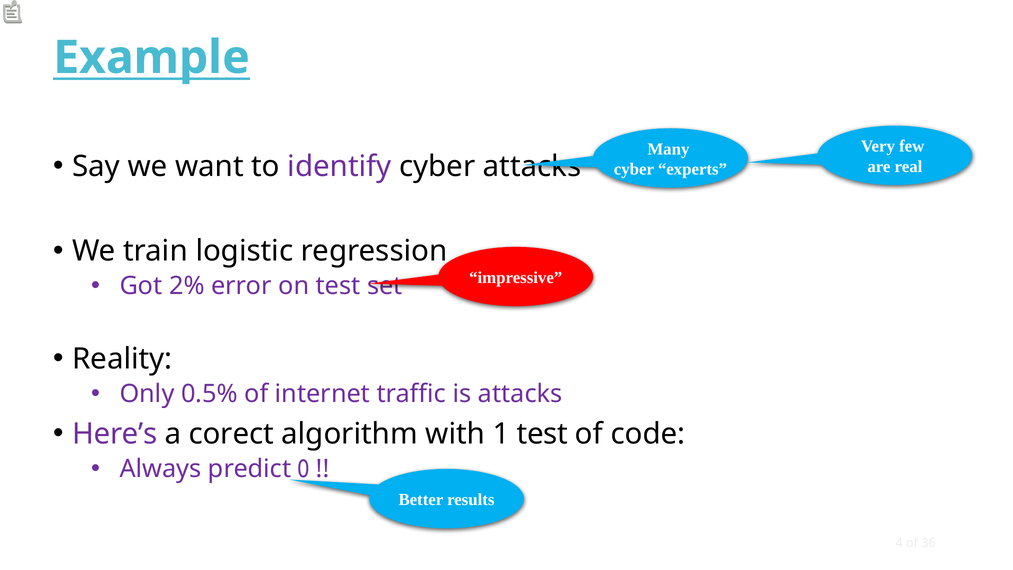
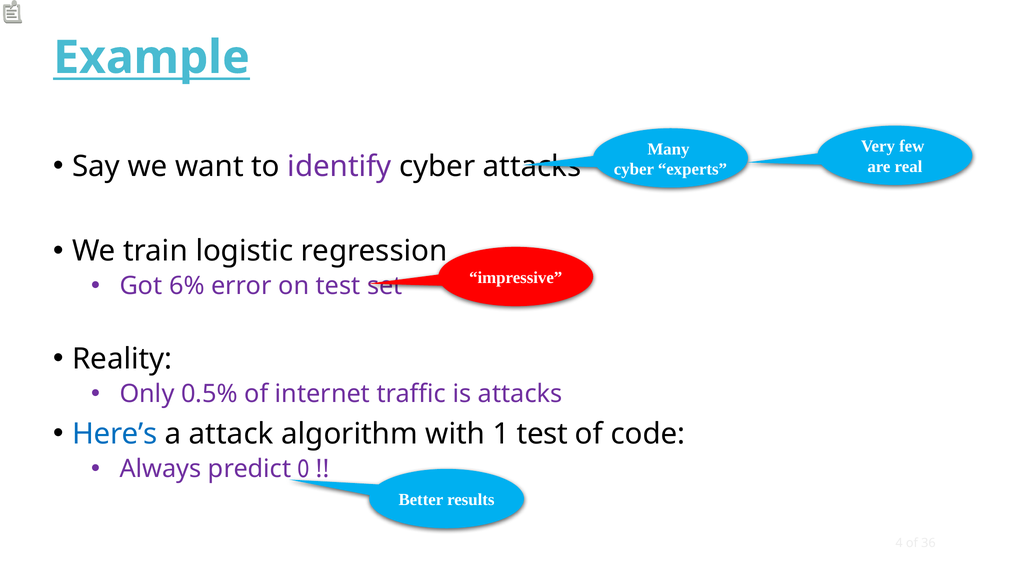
2%: 2% -> 6% (187, 286)
Here’s colour: purple -> blue (115, 434)
corect: corect -> attack (231, 434)
